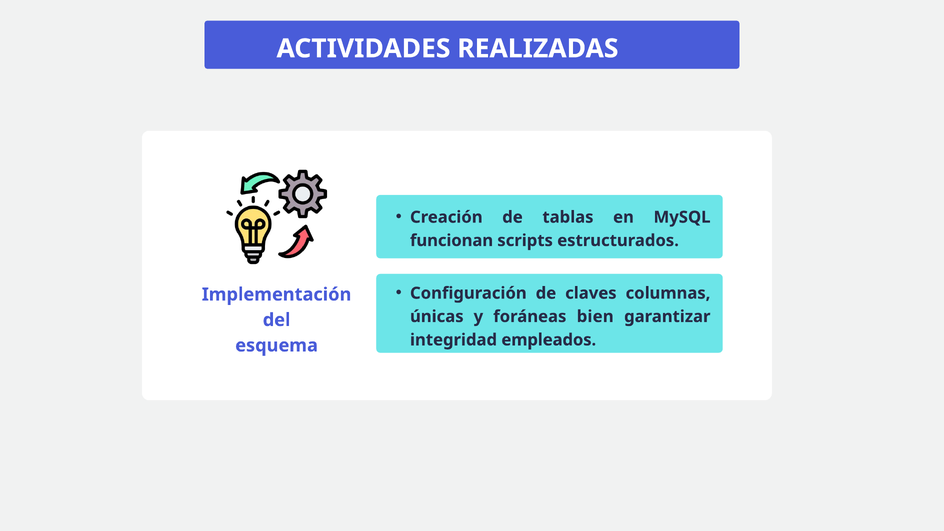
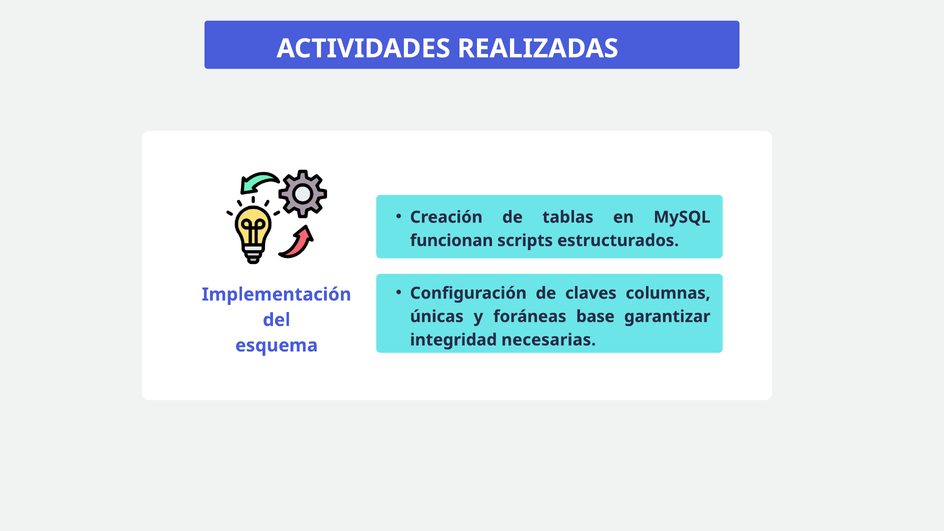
bien: bien -> base (595, 317)
empleados: empleados -> necesarias (549, 340)
